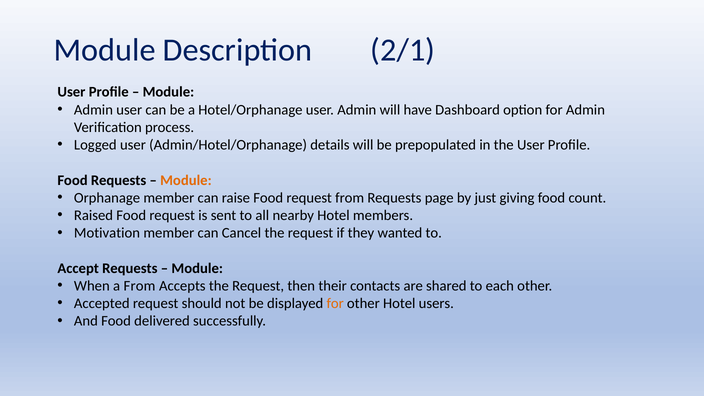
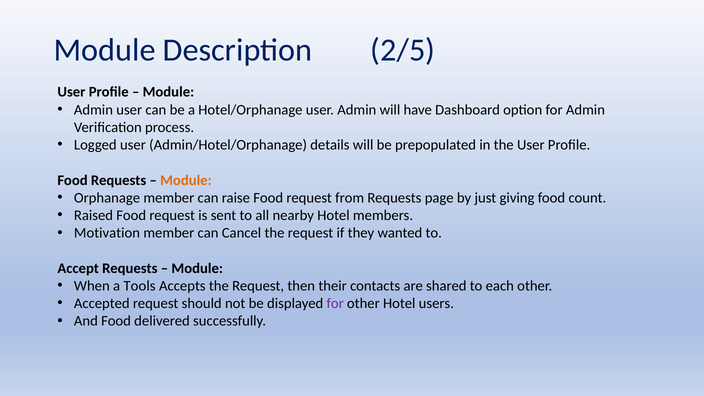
2/1: 2/1 -> 2/5 (403, 50)
a From: From -> Tools (140, 286)
for colour: orange -> purple (335, 303)
